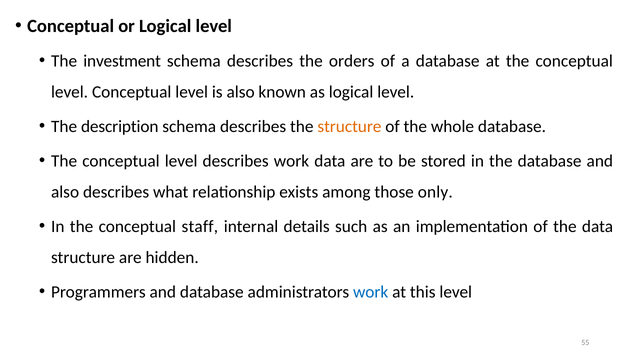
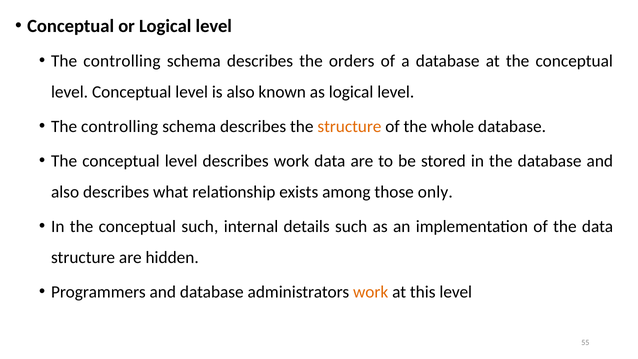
investment: investment -> controlling (122, 61)
description: description -> controlling (120, 127)
conceptual staff: staff -> such (200, 227)
work colour: blue -> orange (371, 292)
